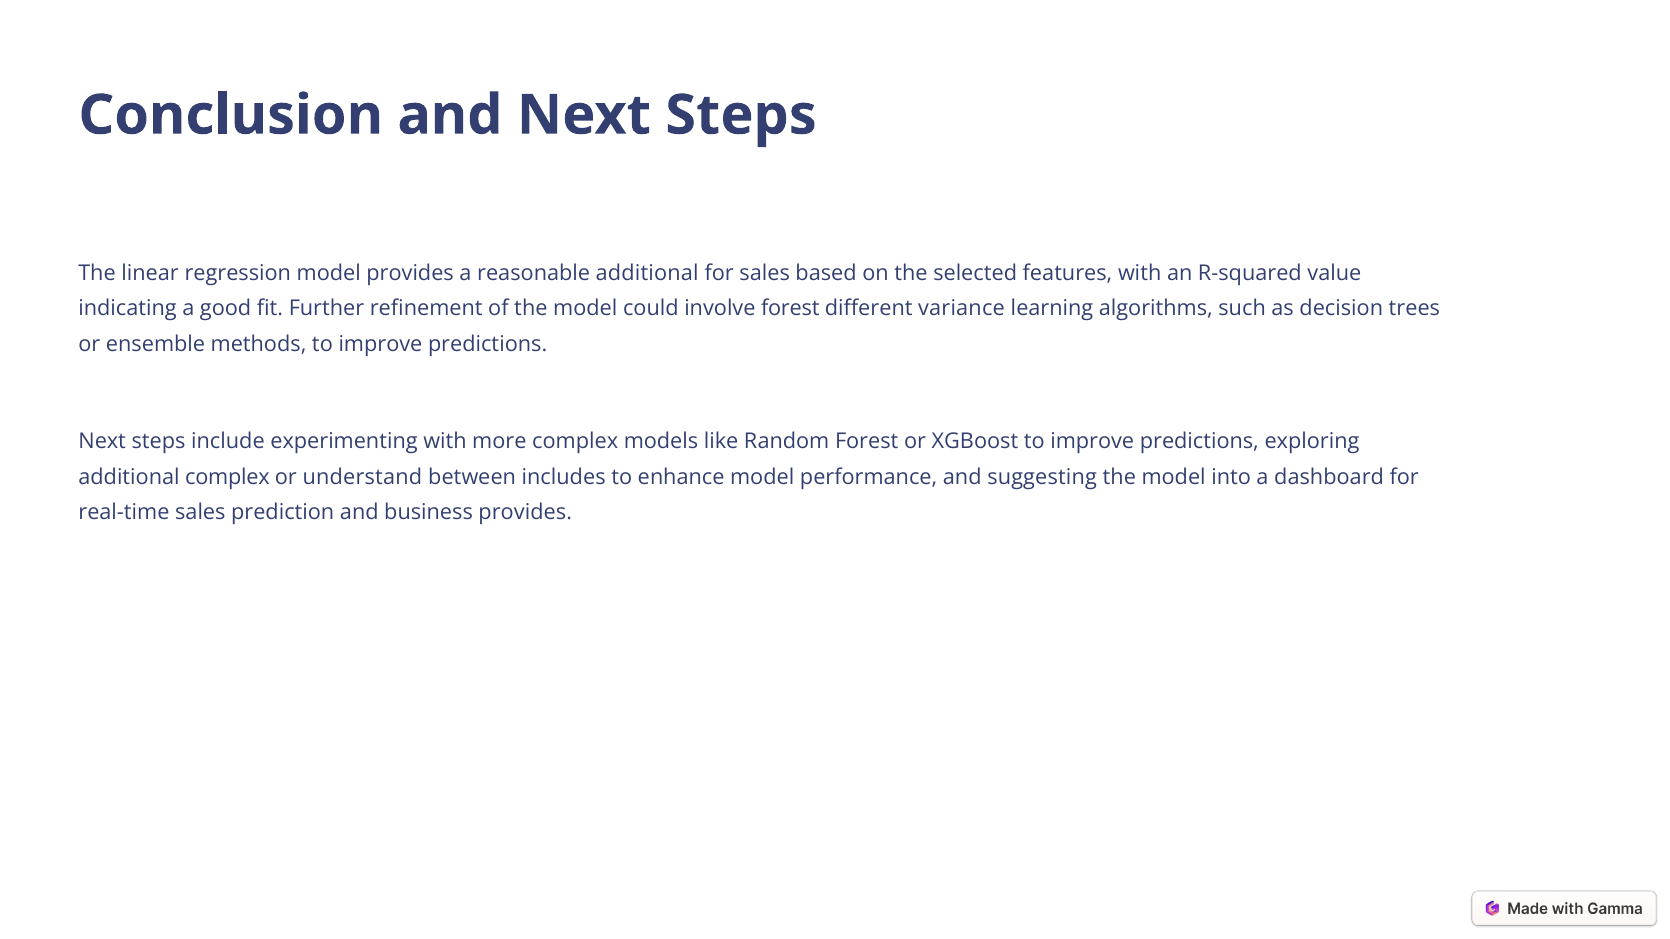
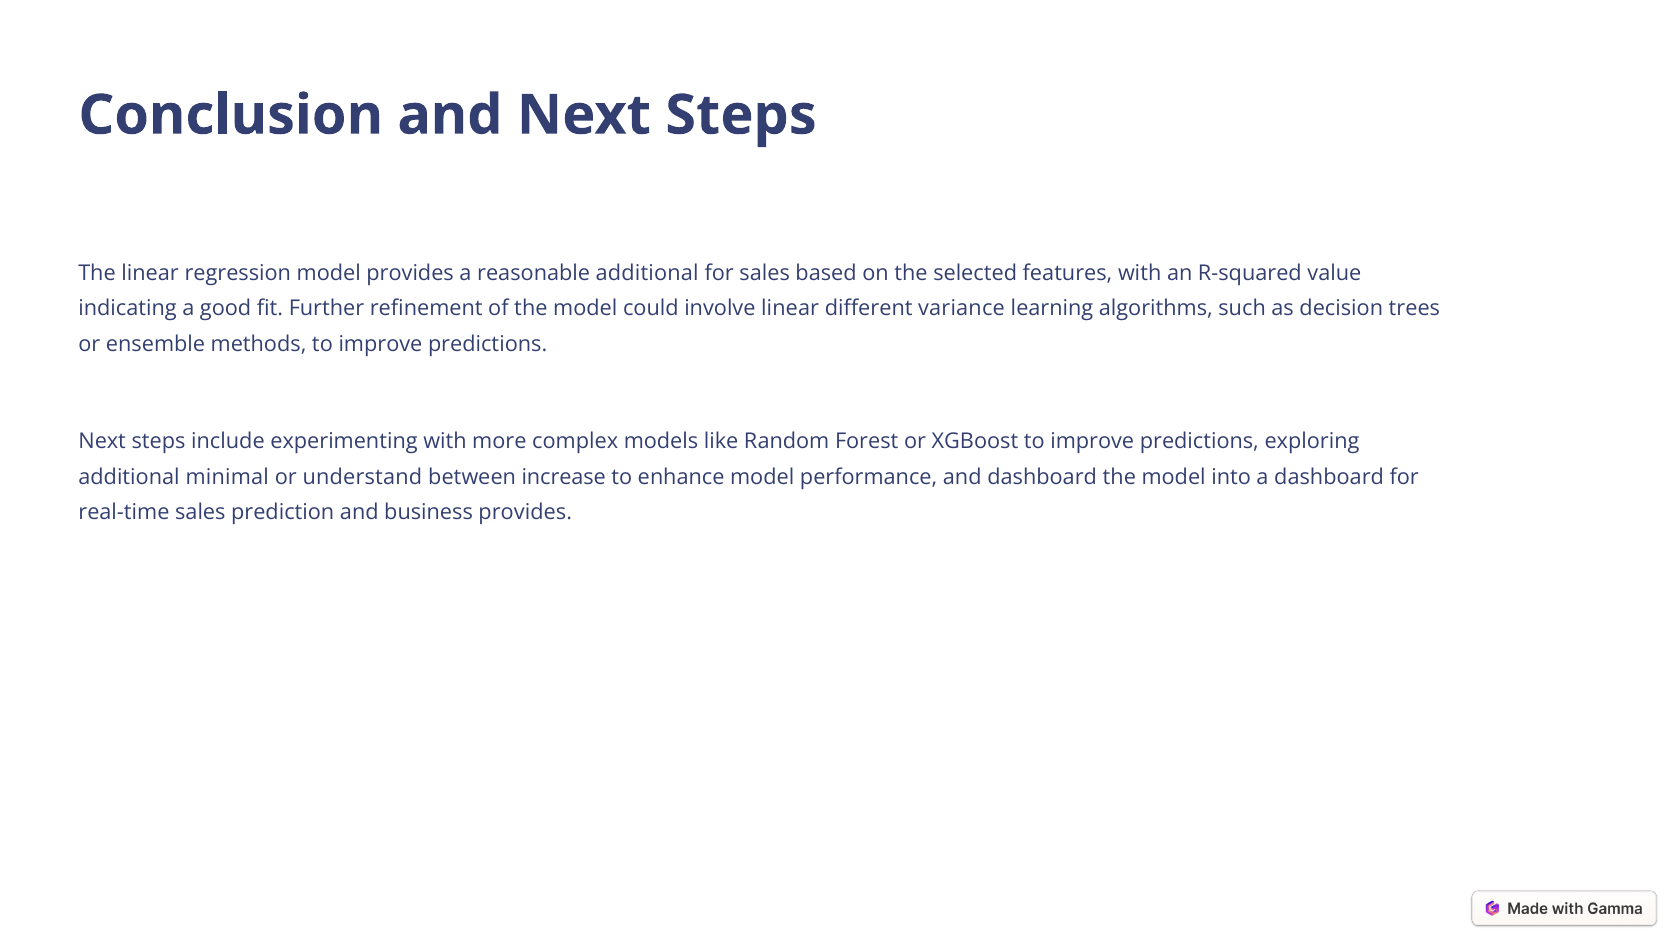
involve forest: forest -> linear (790, 309)
additional complex: complex -> minimal (227, 477)
includes: includes -> increase (564, 477)
and suggesting: suggesting -> dashboard (1042, 477)
